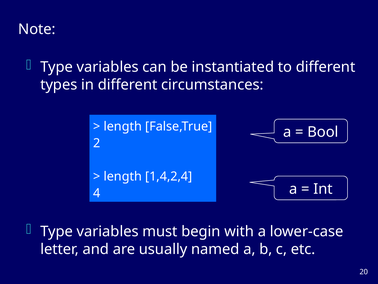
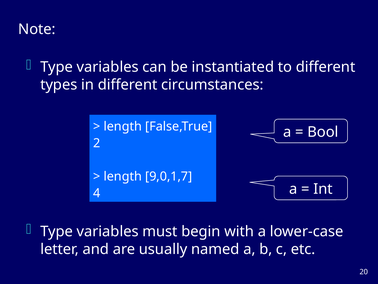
1,4,2,4: 1,4,2,4 -> 9,0,1,7 (169, 176)
